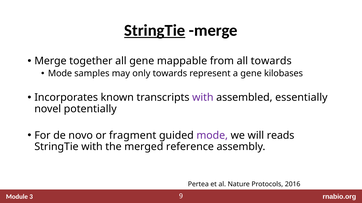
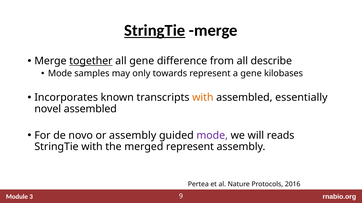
together underline: none -> present (91, 61)
mappable: mappable -> difference (182, 61)
all towards: towards -> describe (271, 61)
with colour: purple -> orange (203, 98)
novel potentially: potentially -> assembled (90, 109)
or fragment: fragment -> assembly (133, 136)
merged reference: reference -> represent (190, 147)
